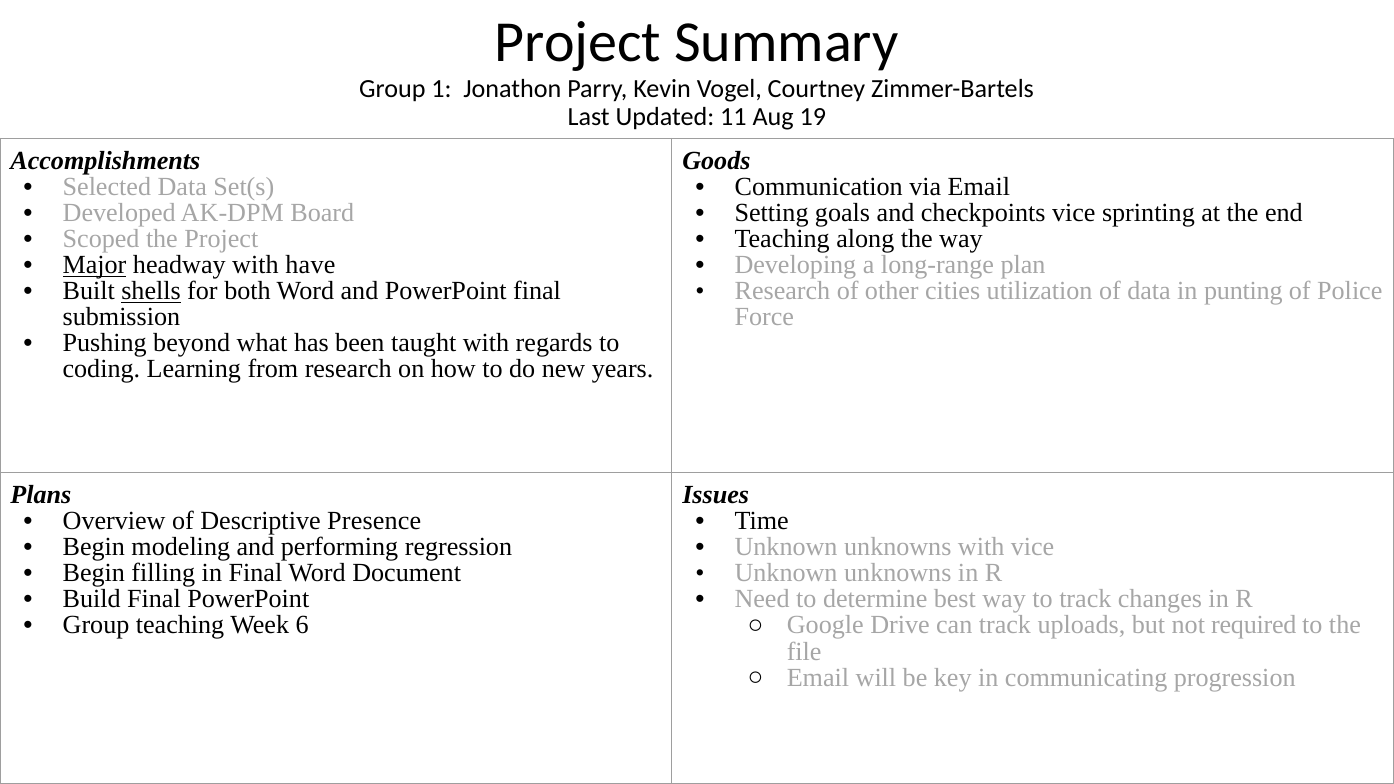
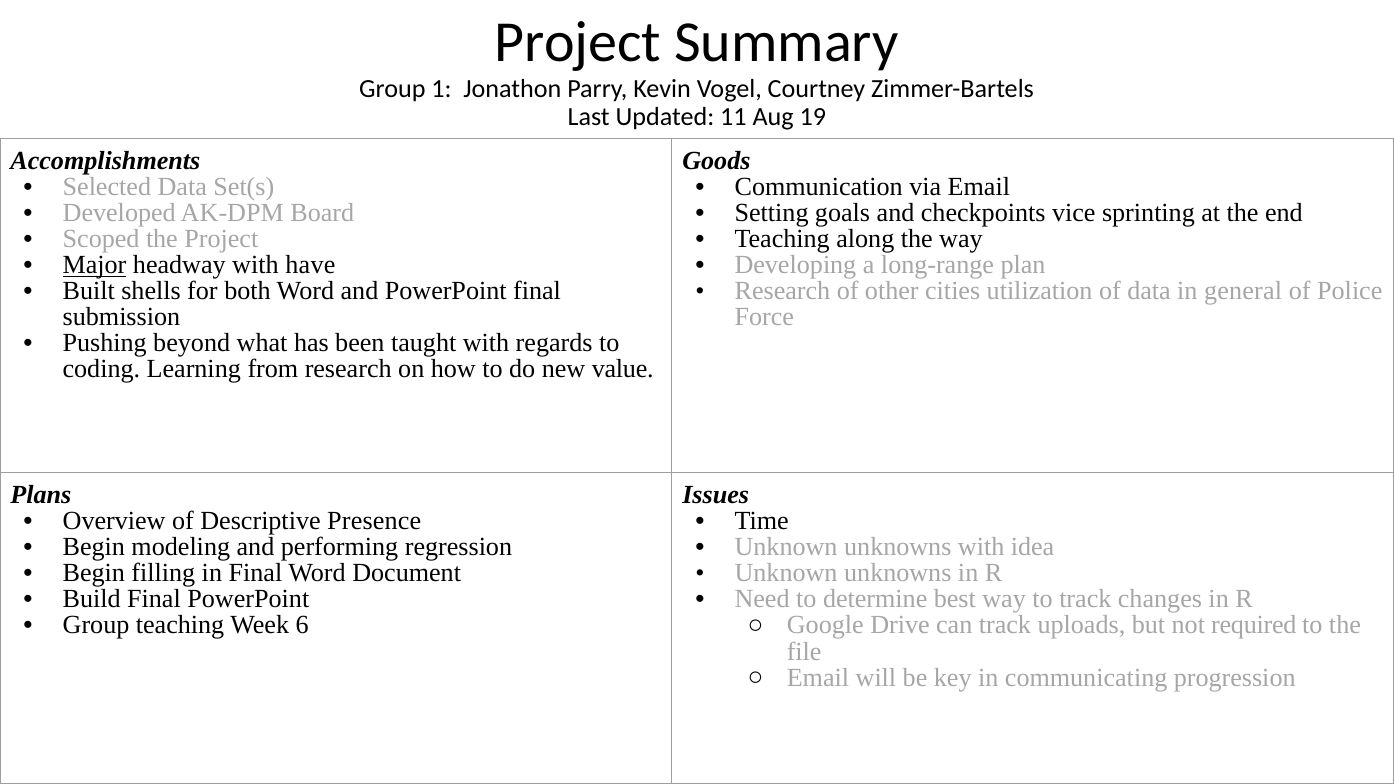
shells underline: present -> none (151, 291)
punting: punting -> general (1243, 291)
years: years -> value (623, 369)
with vice: vice -> idea (1033, 547)
